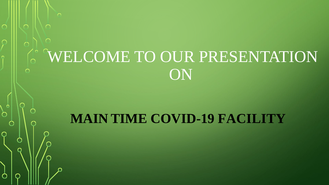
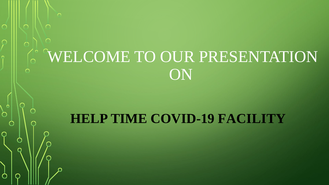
MAIN: MAIN -> HELP (89, 119)
